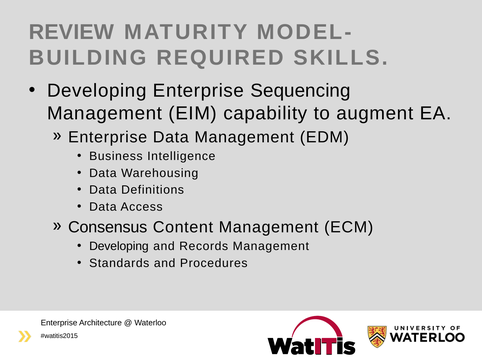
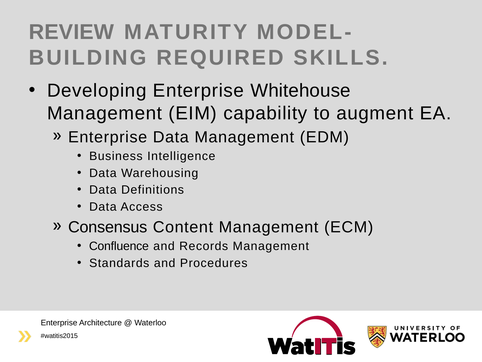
Sequencing: Sequencing -> Whitehouse (301, 91)
Developing: Developing -> Confluence (119, 246)
